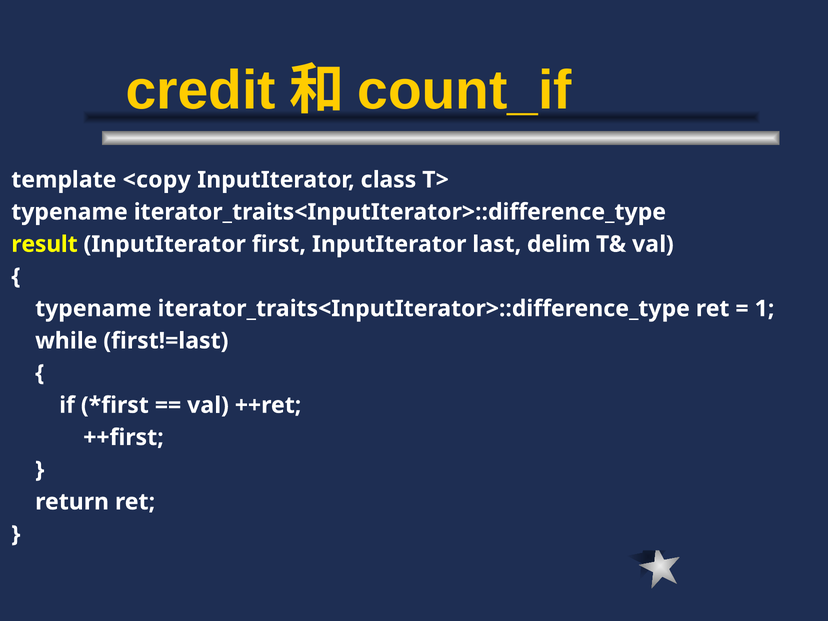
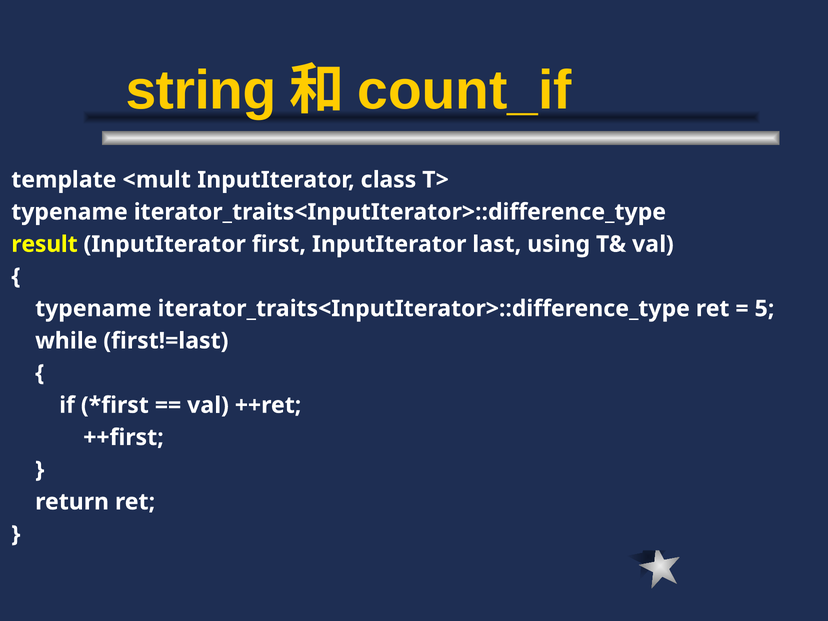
credit: credit -> string (201, 91)
<copy: <copy -> <mult (157, 180)
delim: delim -> using (559, 244)
1: 1 -> 5 (764, 309)
